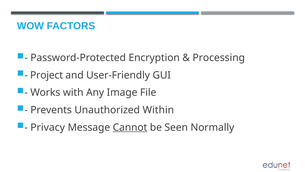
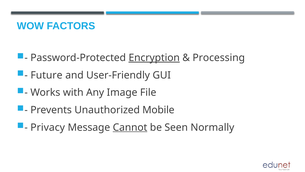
Encryption underline: none -> present (154, 58)
Project: Project -> Future (46, 75)
Within: Within -> Mobile (158, 110)
